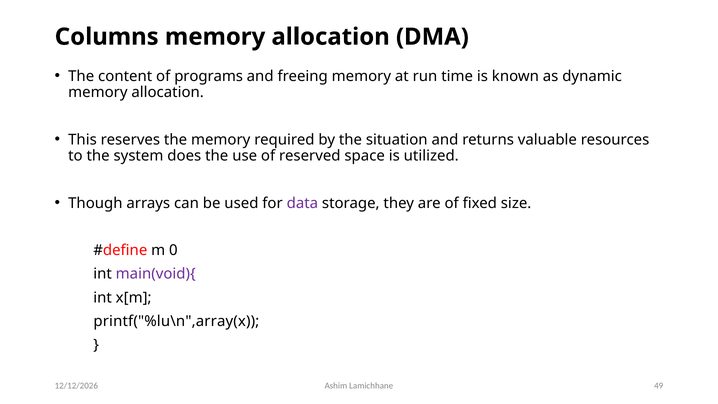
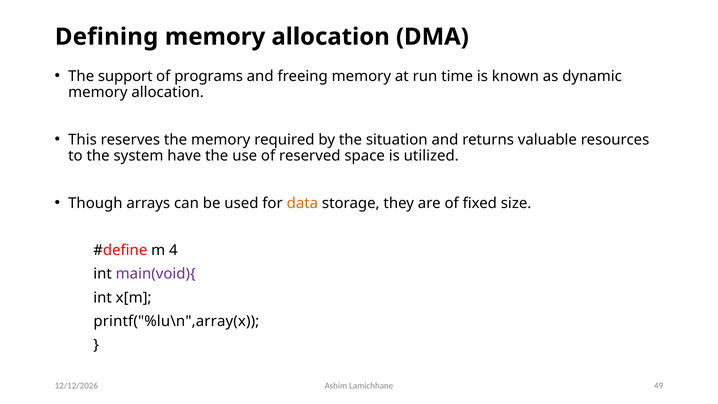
Columns: Columns -> Defining (107, 37)
content: content -> support (125, 76)
does: does -> have (184, 156)
data colour: purple -> orange (302, 203)
0: 0 -> 4 (173, 250)
